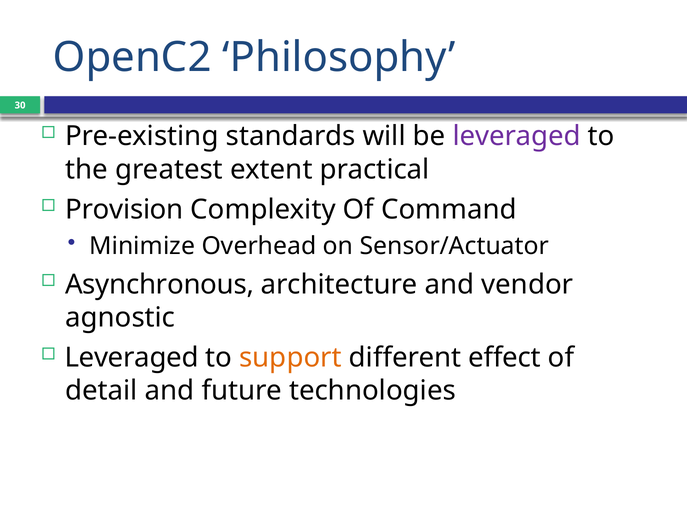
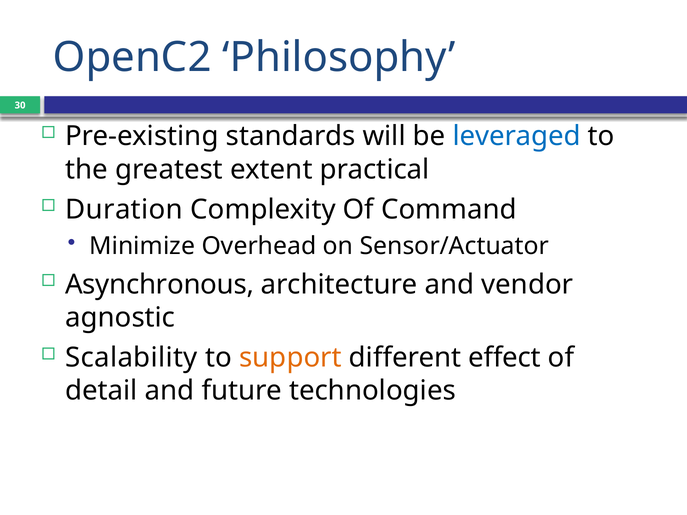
leveraged colour: purple -> blue (517, 136)
Provision: Provision -> Duration (124, 210)
Leveraged: Leveraged -> Scalability (131, 358)
